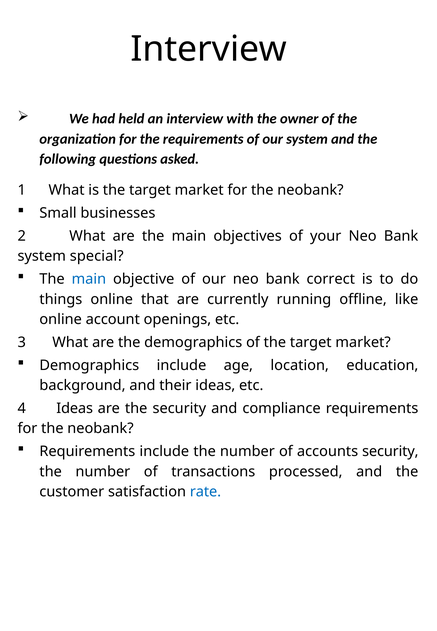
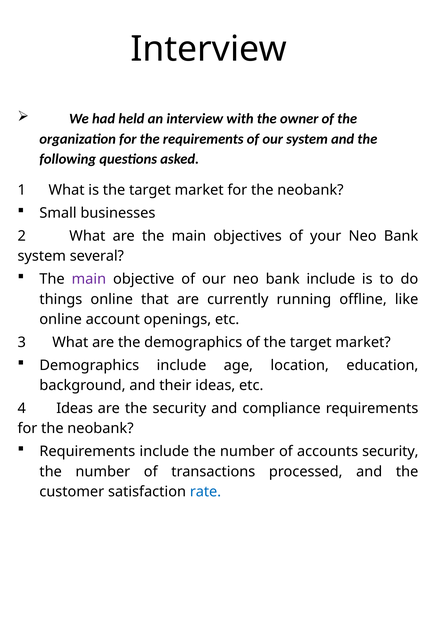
special: special -> several (97, 256)
main colour: blue -> purple (89, 279)
bank correct: correct -> include (331, 279)
